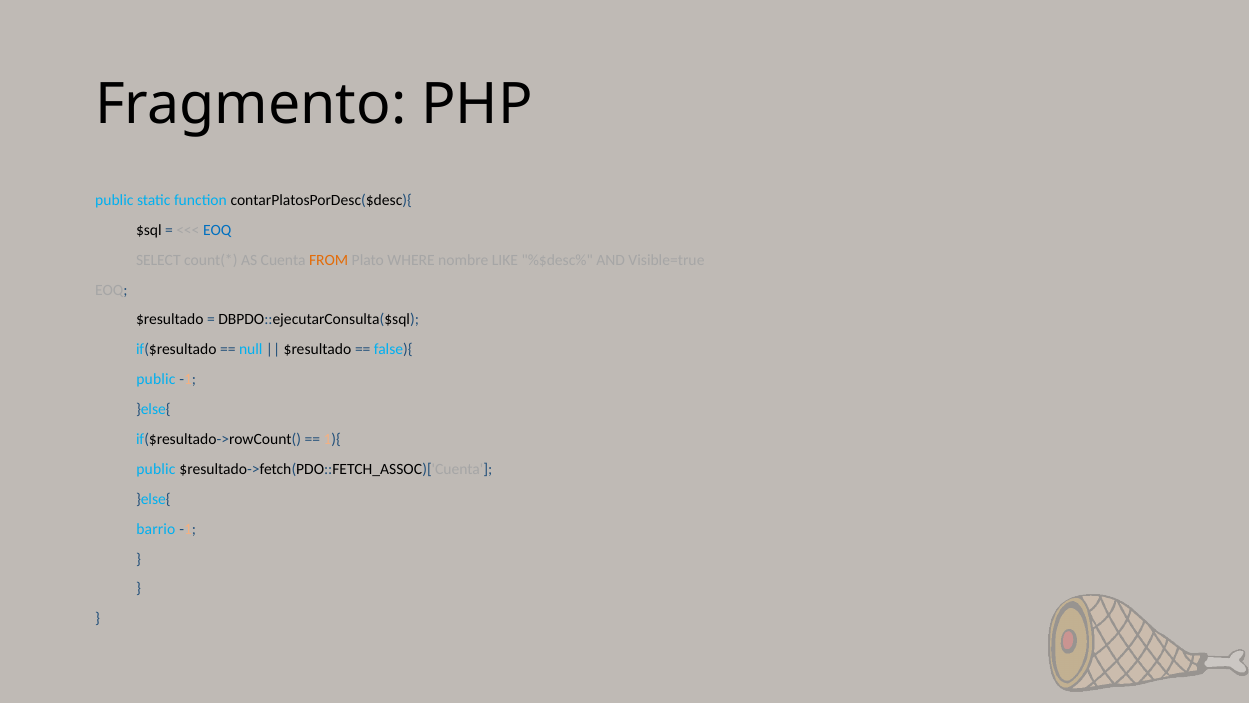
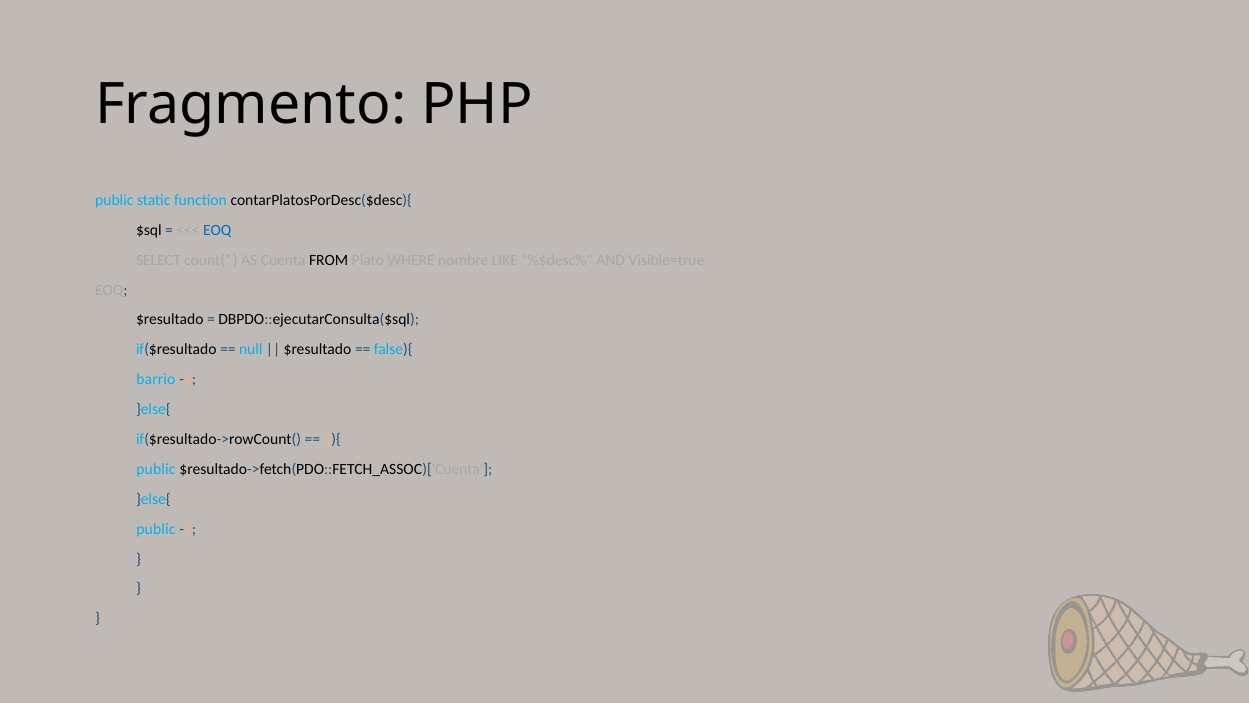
FROM colour: orange -> black (329, 260)
public: public -> barrio (156, 379)
barrio: barrio -> public (156, 529)
